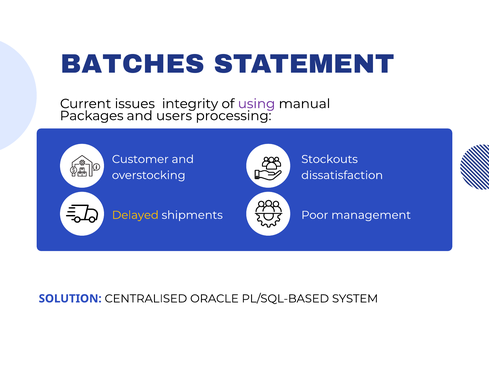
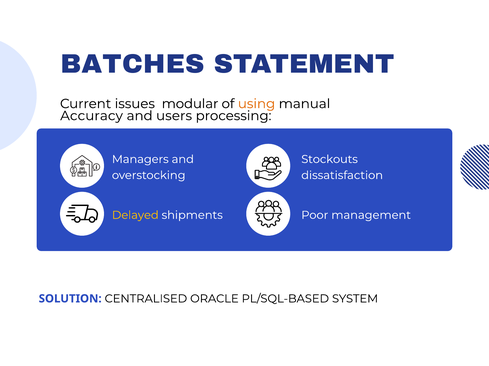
integrity: integrity -> modular (190, 104)
using colour: purple -> orange (257, 104)
Packages: Packages -> Accuracy (92, 116)
Customer: Customer -> Managers (140, 160)
